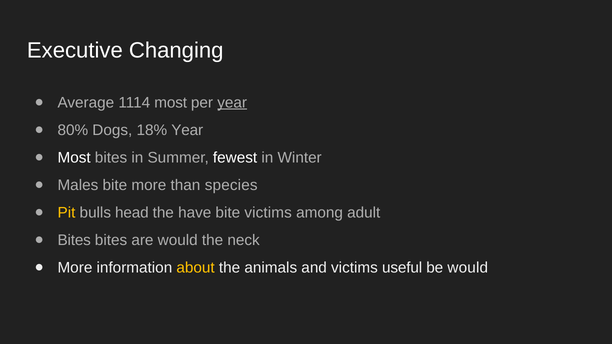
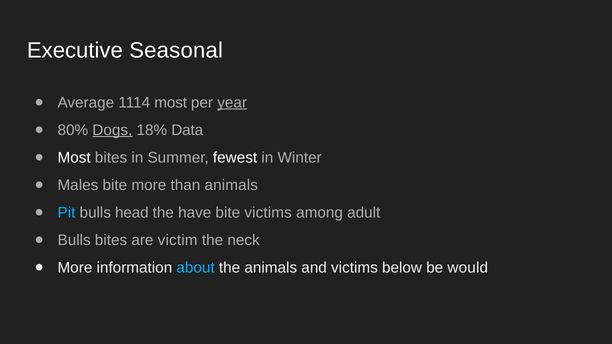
Changing: Changing -> Seasonal (176, 51)
Dogs underline: none -> present (112, 130)
18% Year: Year -> Data (187, 130)
than species: species -> animals (231, 185)
Pit colour: yellow -> light blue (66, 213)
Bites: Bites -> Bulls (74, 240)
are would: would -> victim (178, 240)
about colour: yellow -> light blue (196, 268)
useful: useful -> below (402, 268)
